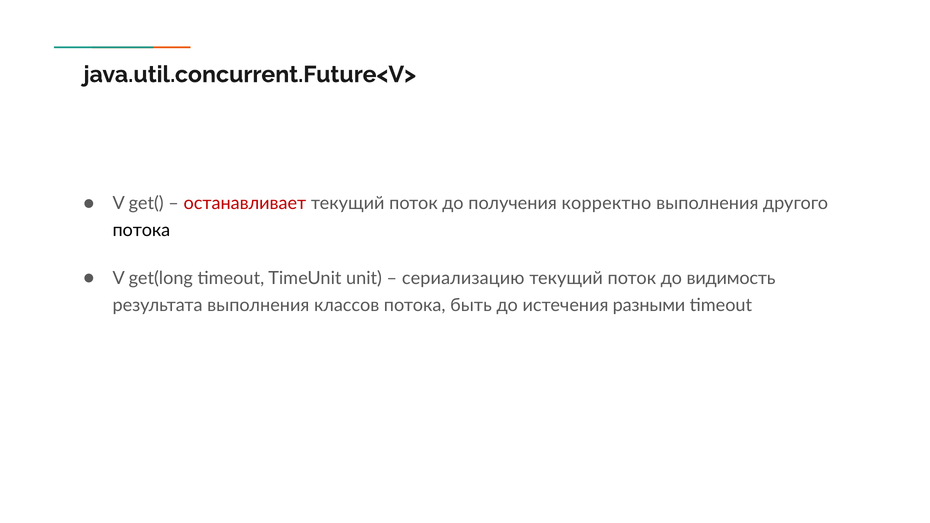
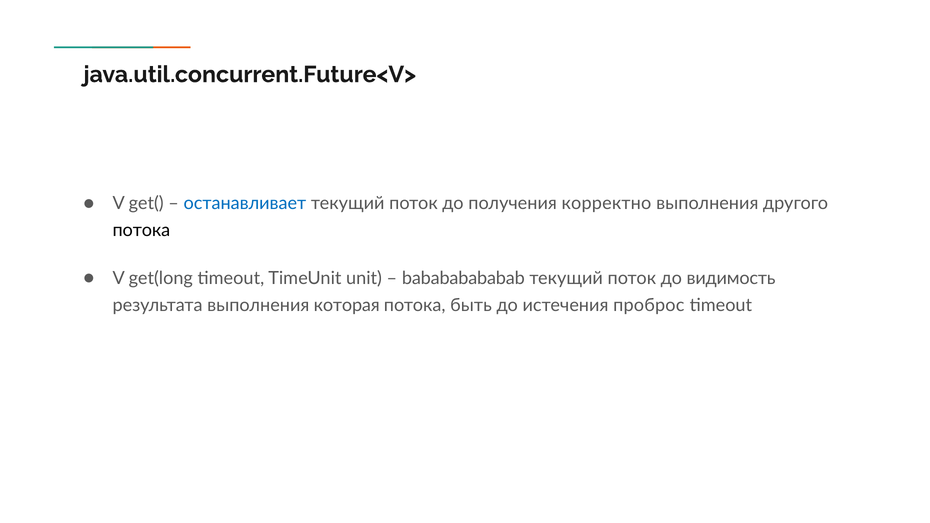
останавливает colour: red -> blue (245, 203)
сериализацию: сериализацию -> babababababab (463, 278)
классов: классов -> которая (347, 305)
разными: разными -> проброс (649, 305)
